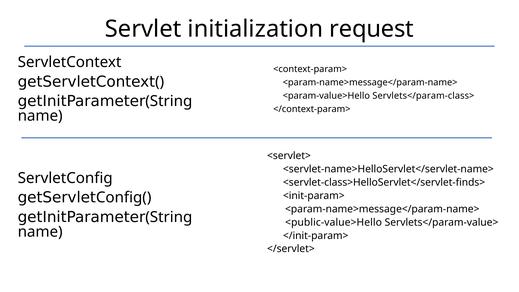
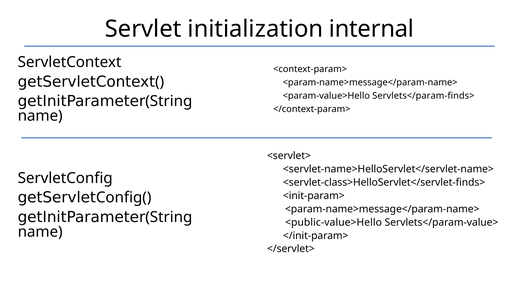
request: request -> internal (372, 29)
Servlets</param-class>: Servlets</param-class> -> Servlets</param-finds> (423, 96)
